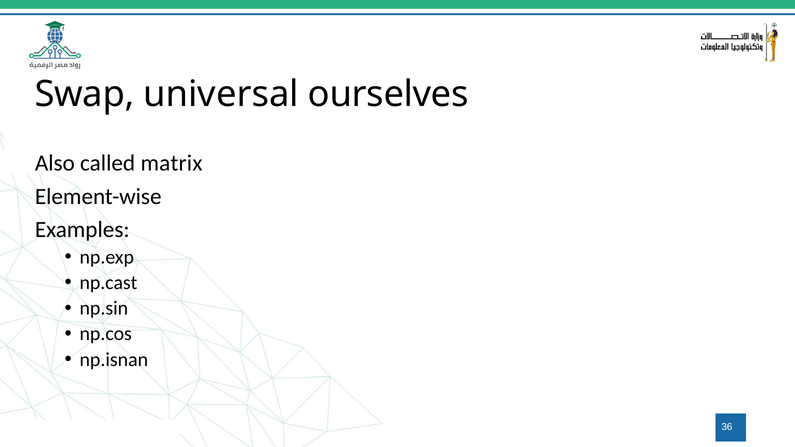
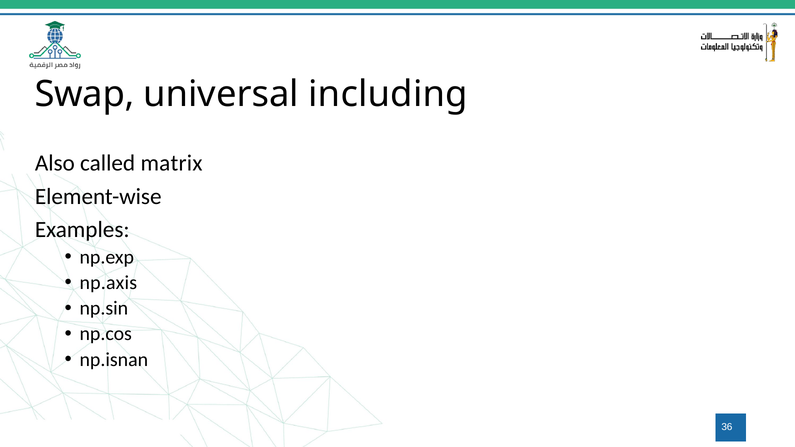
ourselves: ourselves -> including (388, 95)
np.cast: np.cast -> np.axis (108, 283)
